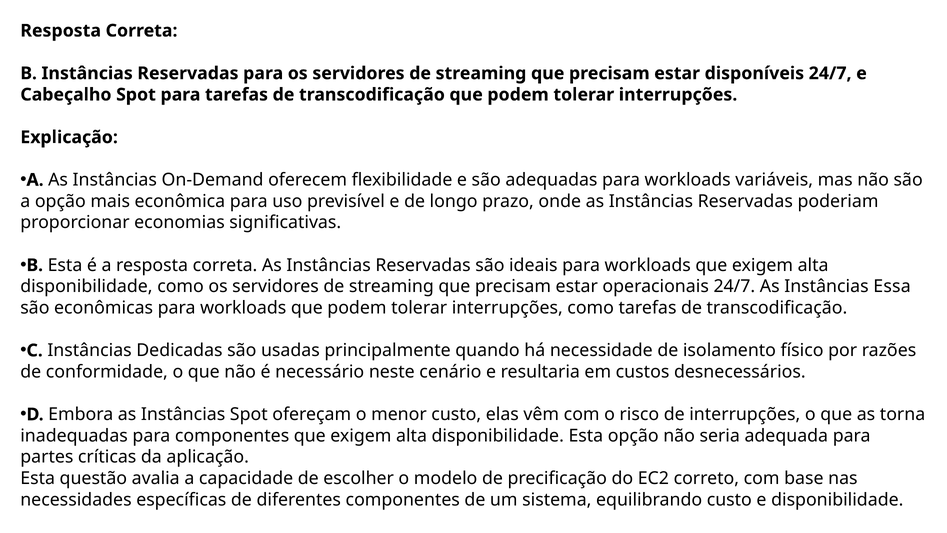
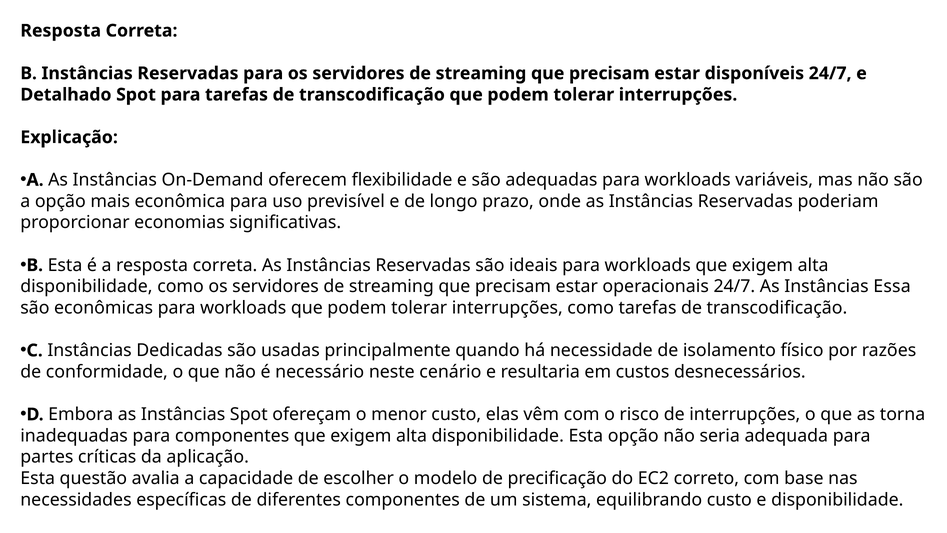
Cabeçalho: Cabeçalho -> Detalhado (66, 95)
